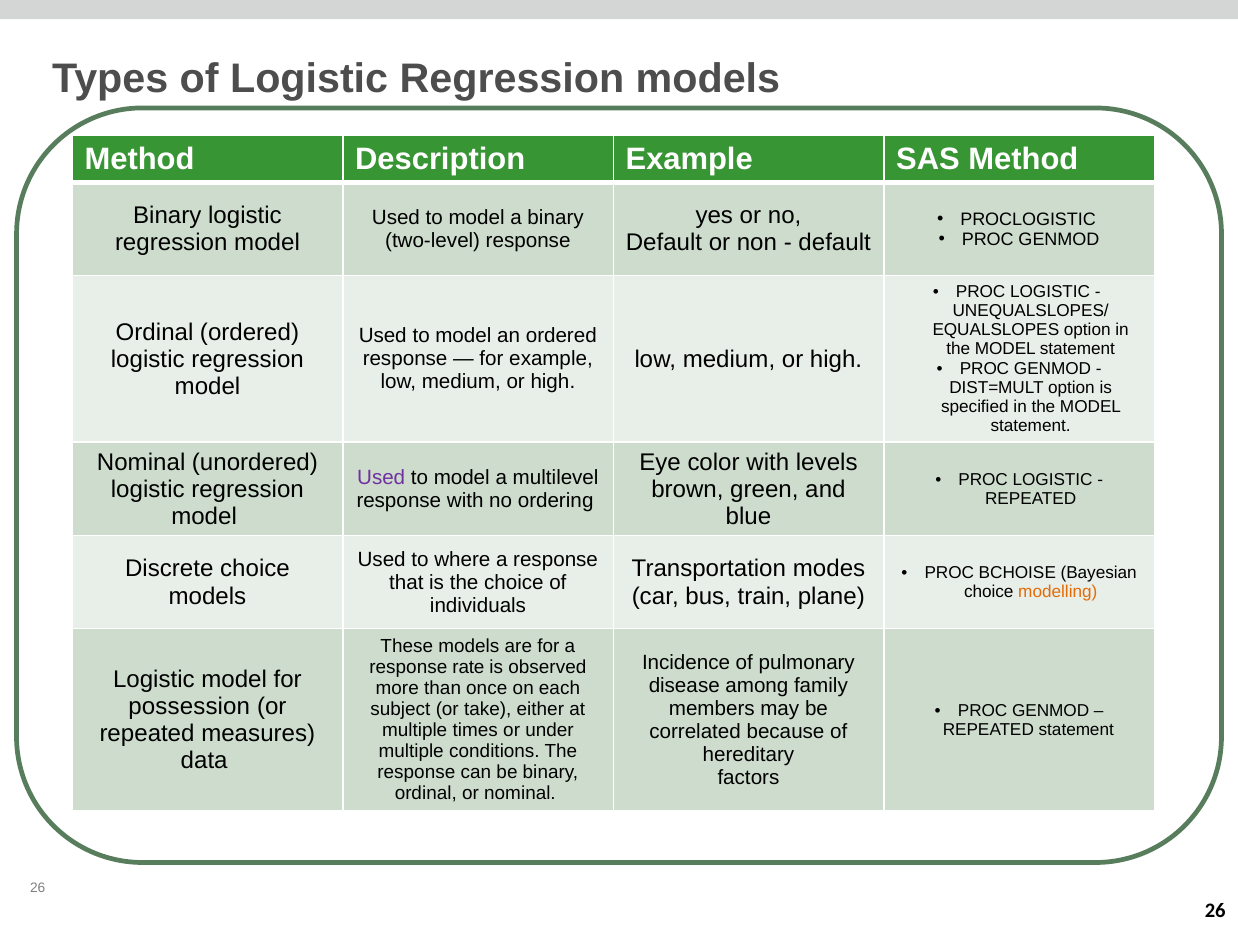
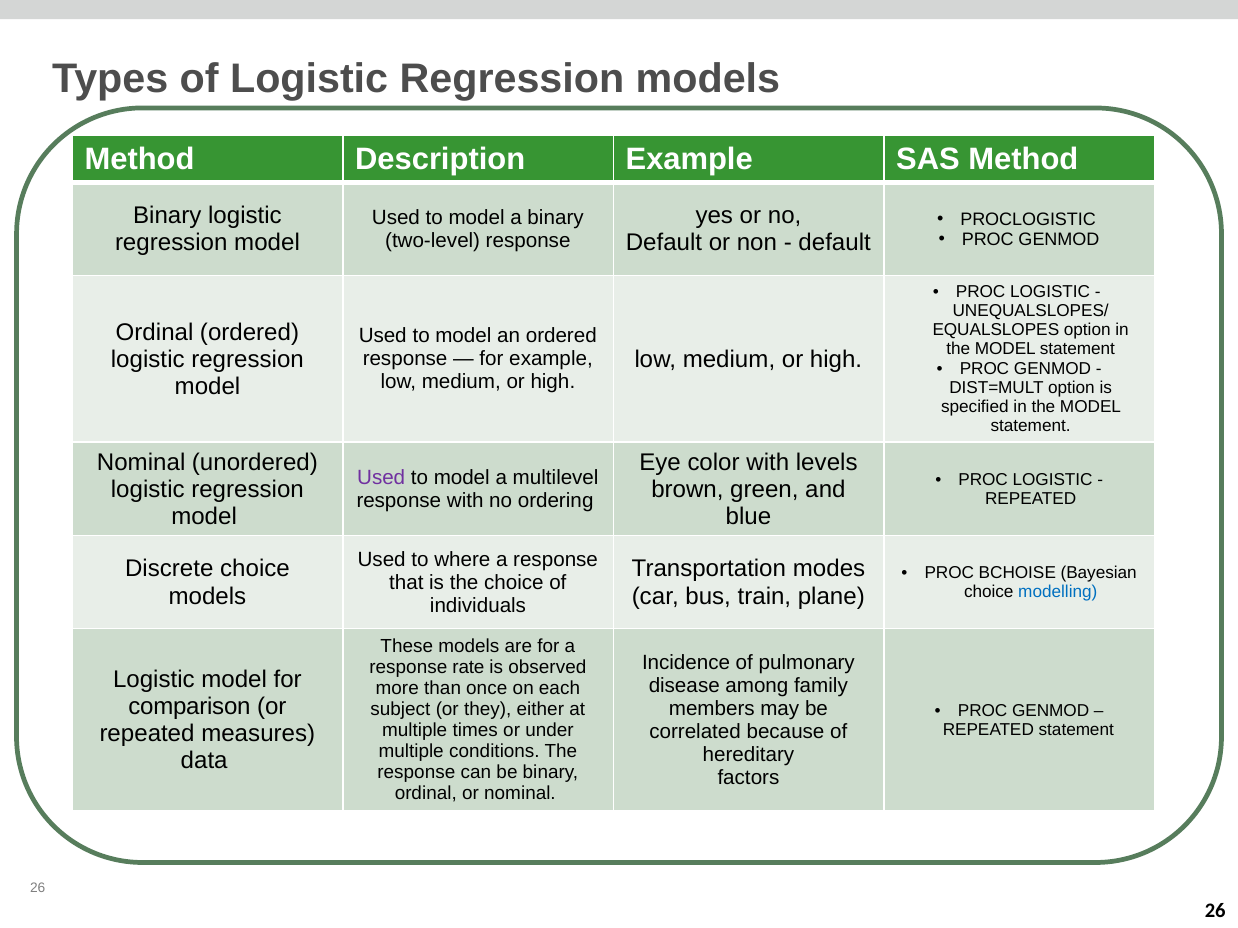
modelling colour: orange -> blue (1058, 592)
possession: possession -> comparison (189, 707)
take: take -> they (488, 710)
